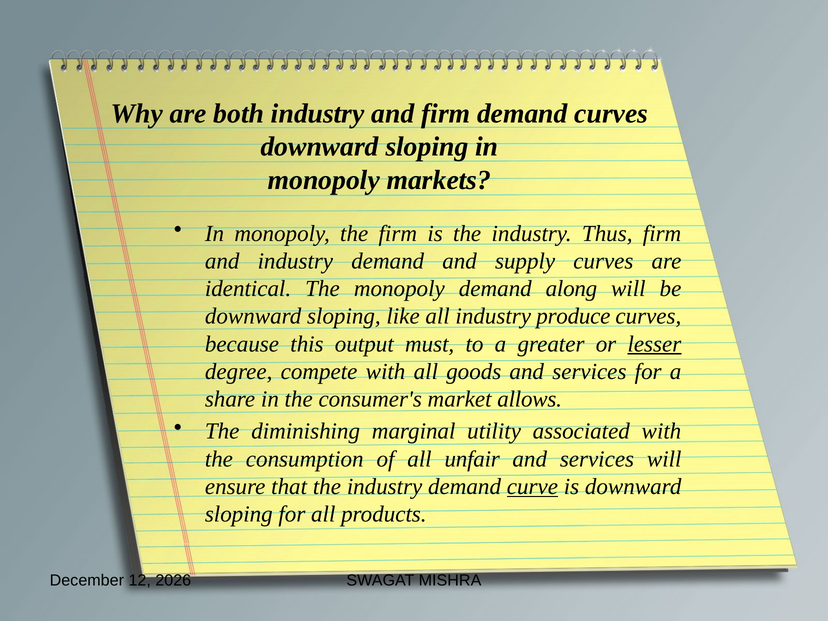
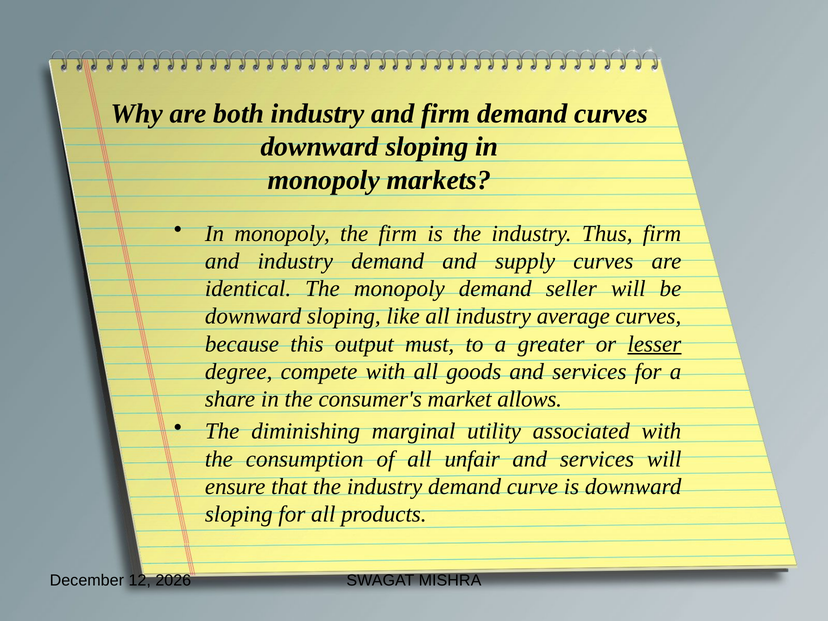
along: along -> seller (571, 289)
produce: produce -> average (573, 316)
curve underline: present -> none (532, 487)
